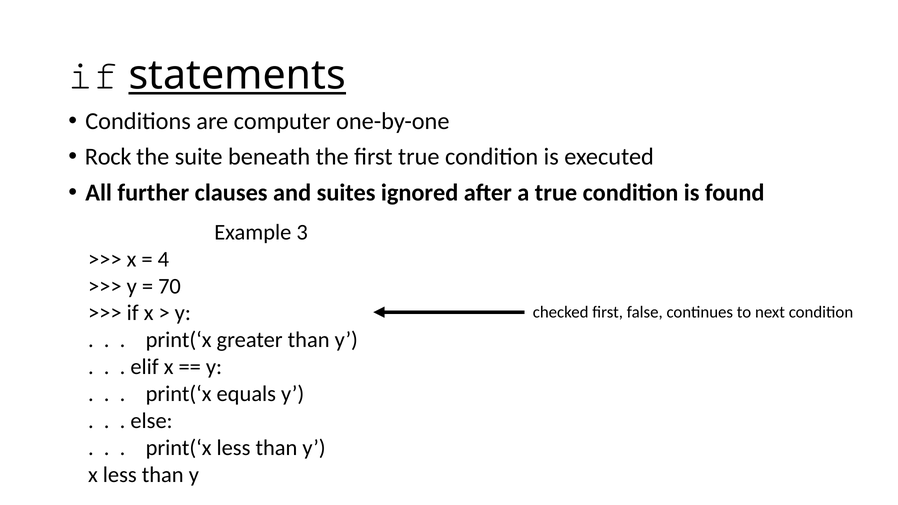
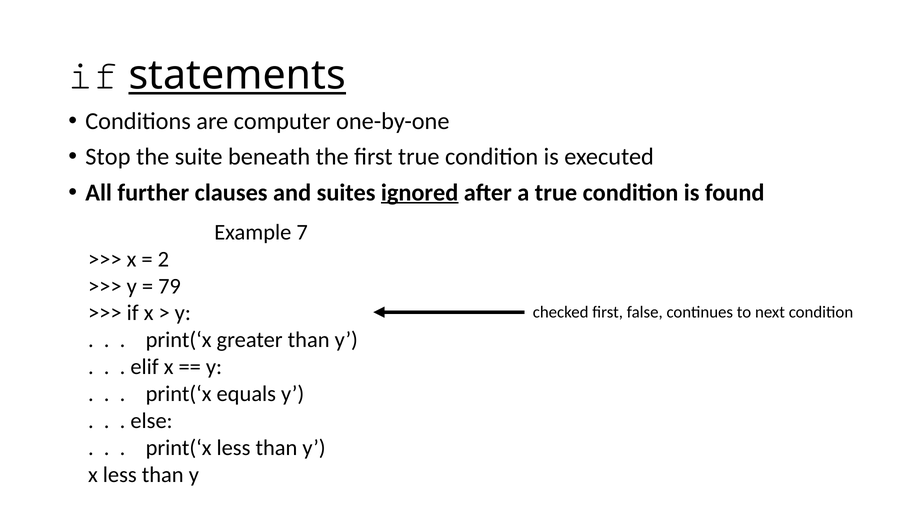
Rock: Rock -> Stop (108, 157)
ignored underline: none -> present (420, 193)
3: 3 -> 7 (302, 232)
4: 4 -> 2 (163, 259)
70: 70 -> 79 (170, 286)
